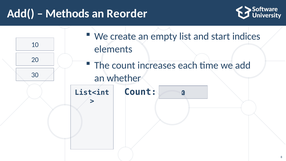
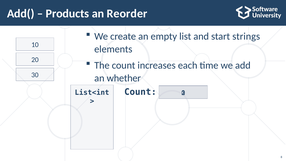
Methods: Methods -> Products (67, 14)
indices: indices -> strings (246, 36)
